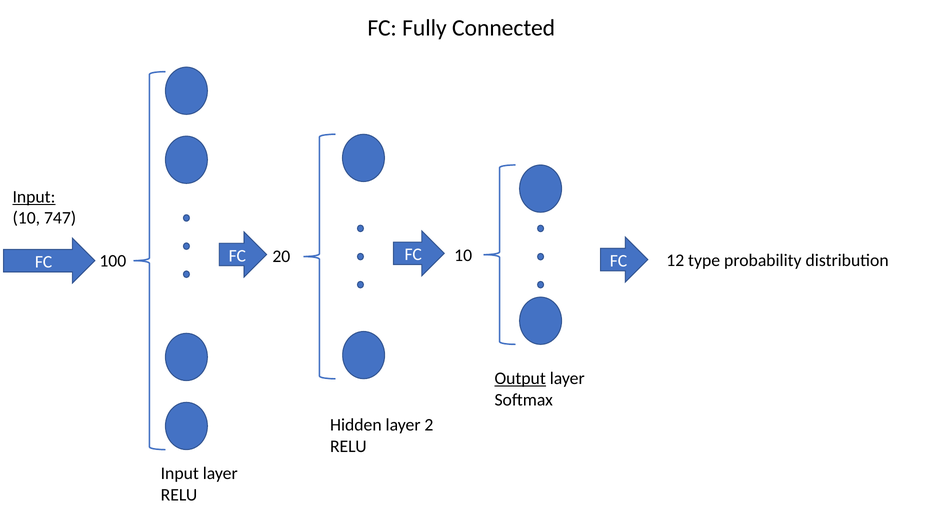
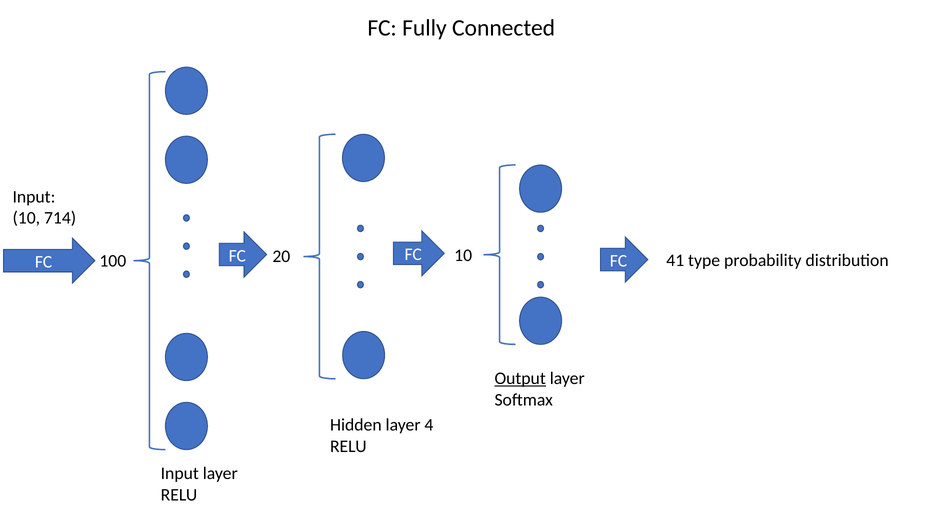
Input underline: present -> none (34, 197)
747: 747 -> 714 (60, 218)
12: 12 -> 41 (675, 261)
2: 2 -> 4 (429, 425)
